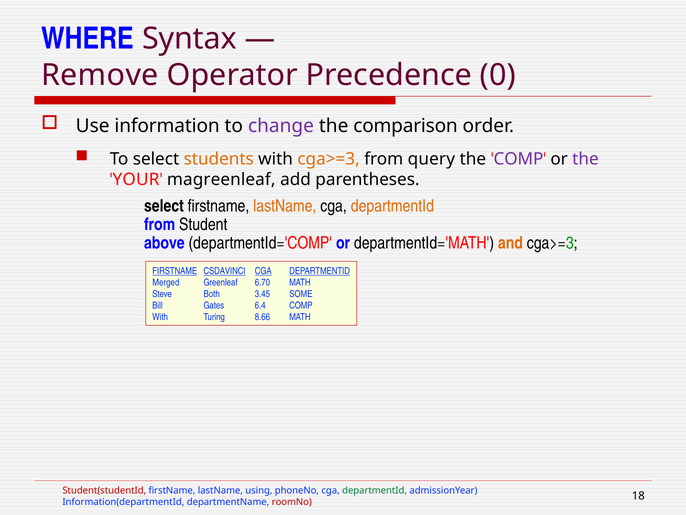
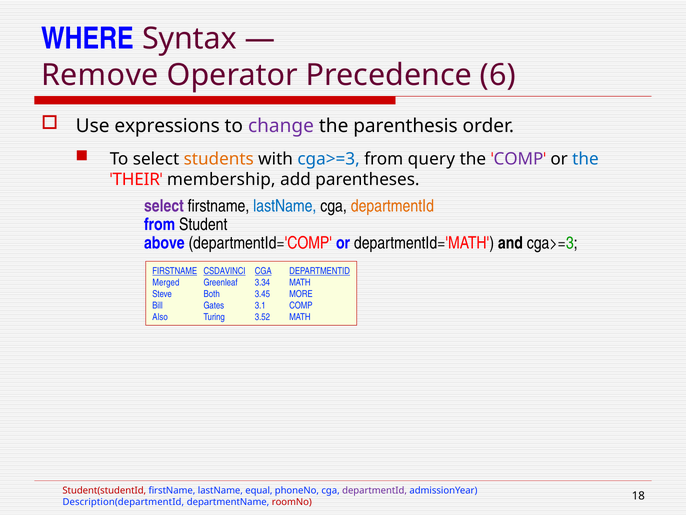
0: 0 -> 6 (498, 75)
information: information -> expressions (167, 126)
comparison: comparison -> parenthesis (406, 126)
cga>=3 colour: orange -> blue (329, 159)
the colour: purple -> blue (585, 159)
YOUR: YOUR -> THEIR (136, 180)
magreenleaf: magreenleaf -> membership (221, 180)
select colour: black -> purple (164, 206)
lastName colour: orange -> blue (285, 206)
and colour: orange -> black (510, 243)
6.70: 6.70 -> 3.34 (262, 282)
SOME: SOME -> MORE (301, 294)
6.4: 6.4 -> 3.1 (260, 305)
With: With -> Also (160, 317)
8.66: 8.66 -> 3.52 (262, 317)
using: using -> equal (259, 490)
departmentId colour: green -> purple (375, 490)
Information(departmentId: Information(departmentId -> Description(departmentId (123, 501)
